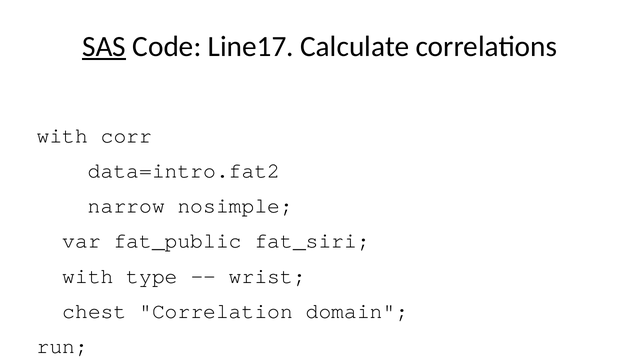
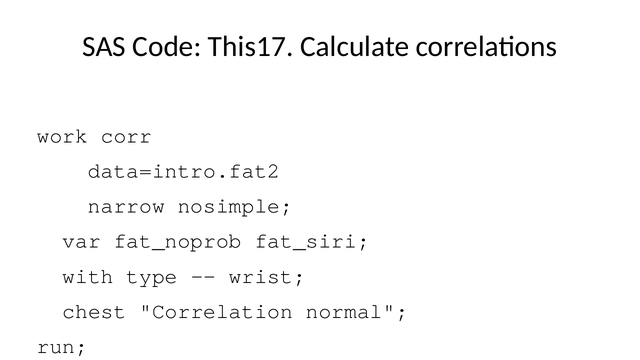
SAS underline: present -> none (104, 46)
Line17: Line17 -> This17 (251, 46)
with: with -> work (62, 136)
fat_public: fat_public -> fat_noprob (178, 241)
domain: domain -> normal (357, 311)
